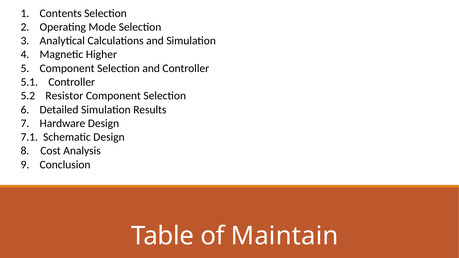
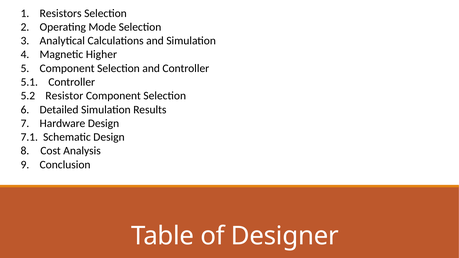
Contents: Contents -> Resistors (61, 13)
Maintain: Maintain -> Designer (285, 236)
